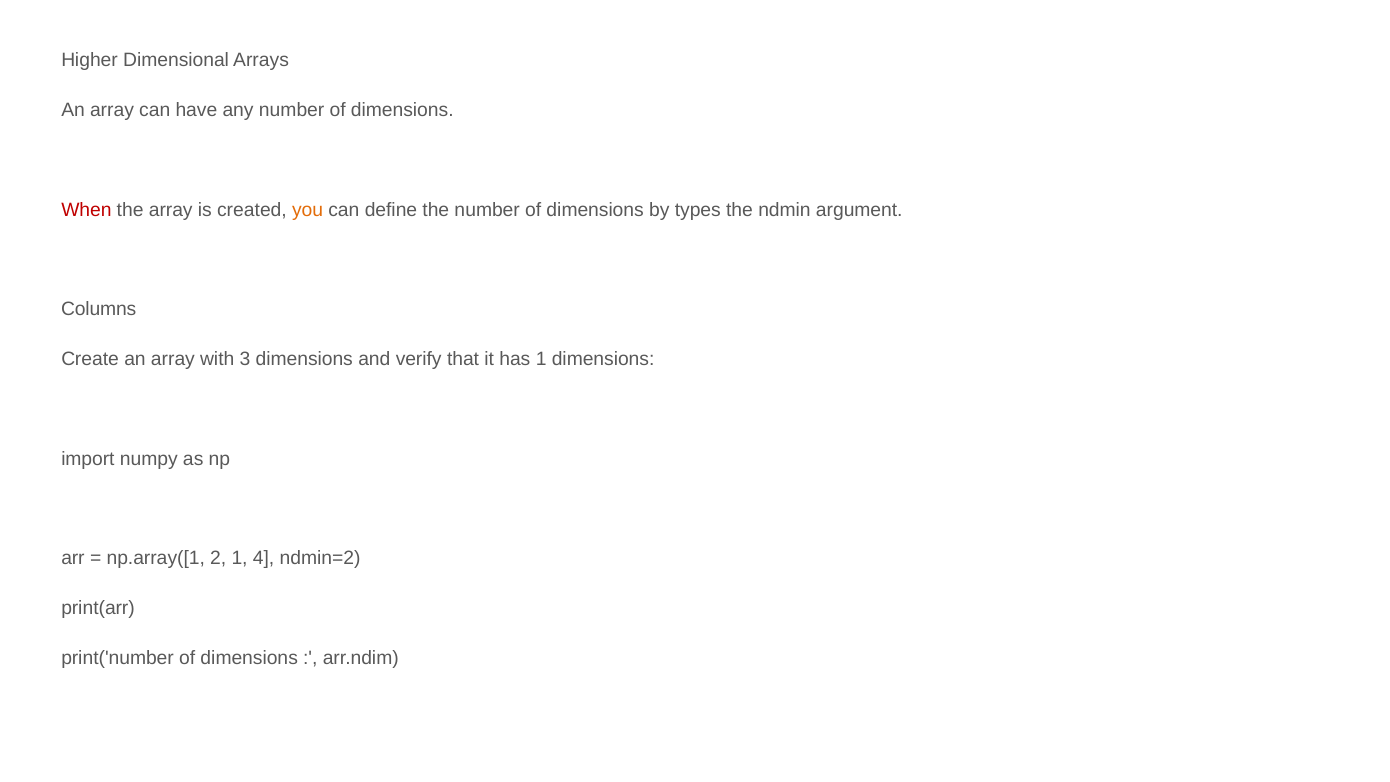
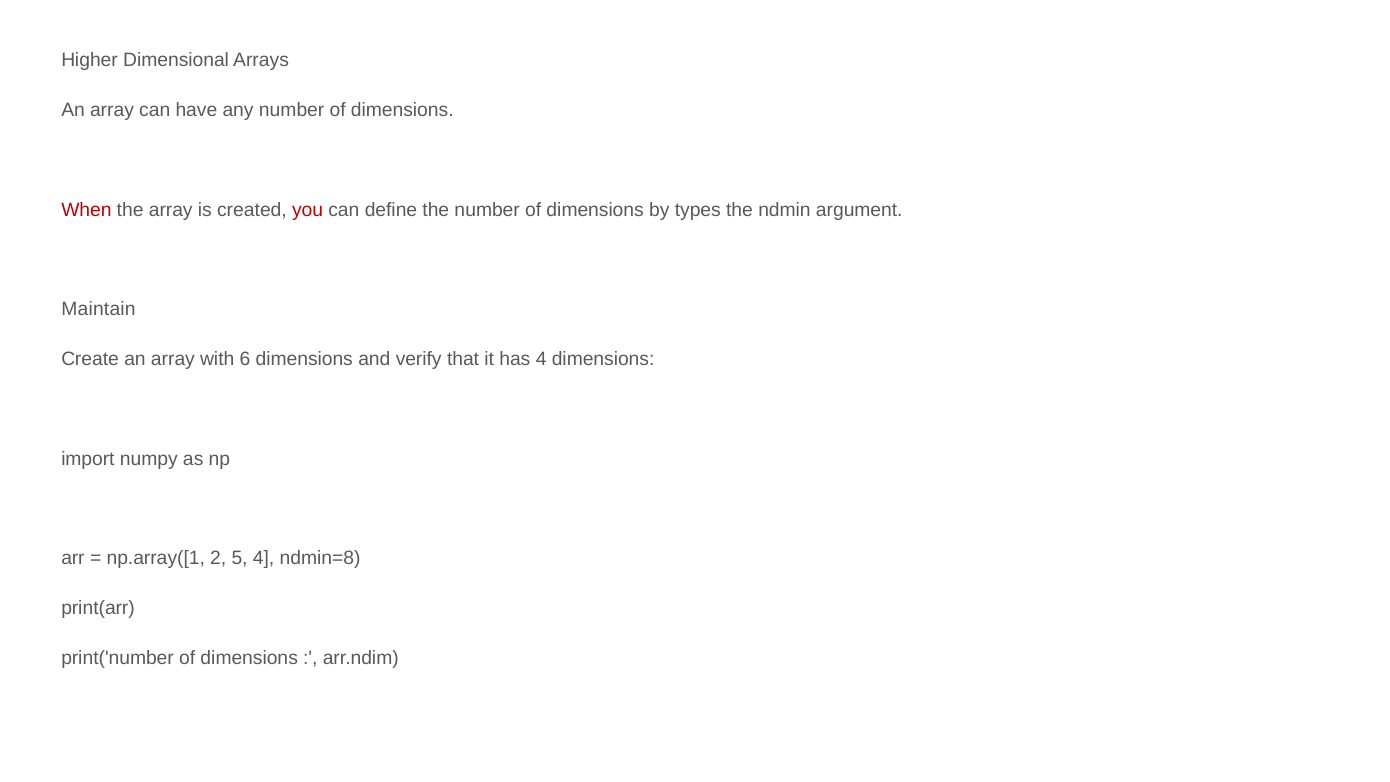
you colour: orange -> red (308, 210)
Columns: Columns -> Maintain (99, 309)
3: 3 -> 6 (245, 359)
has 1: 1 -> 4 (541, 359)
2 1: 1 -> 5 (240, 558)
ndmin=2: ndmin=2 -> ndmin=8 (320, 558)
